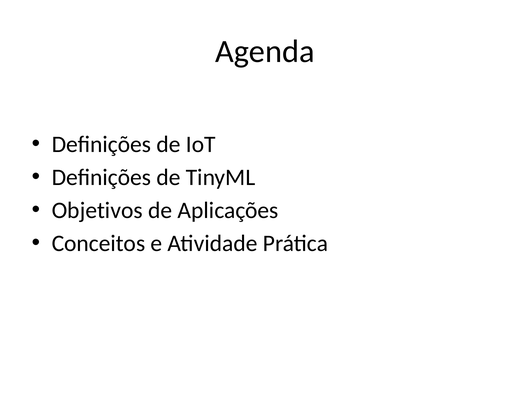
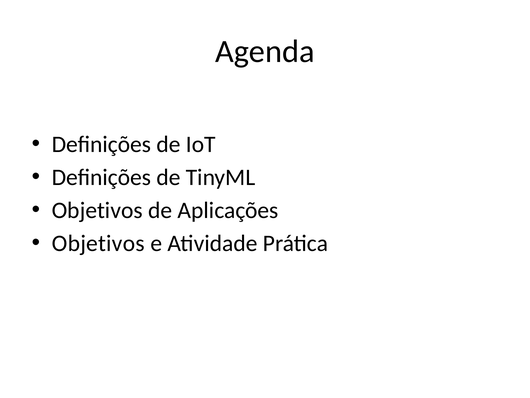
Conceitos: Conceitos -> Objetivos (98, 243)
